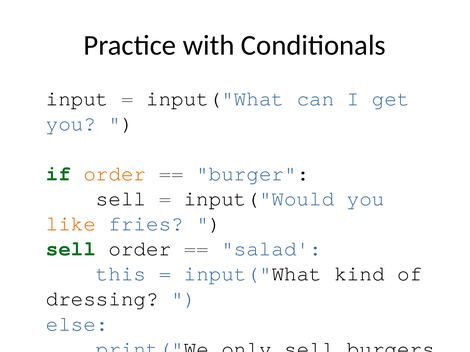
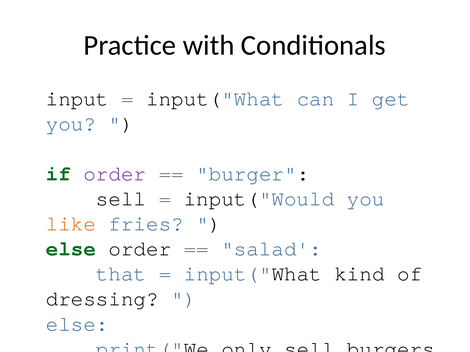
order colour: orange -> purple (115, 174)
sell: sell -> else (71, 249)
this: this -> that (121, 274)
